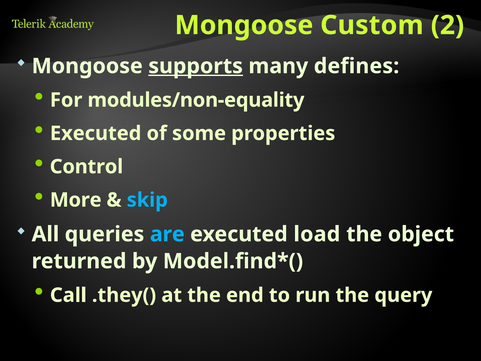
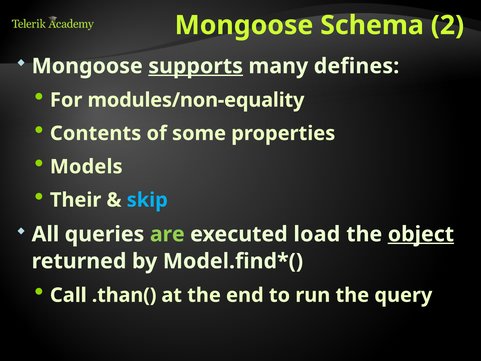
Custom: Custom -> Schema (372, 25)
Executed: Executed -> Contents (96, 133)
Control: Control -> Models (86, 167)
More: More -> Their (76, 200)
are colour: light blue -> light green (167, 234)
object underline: none -> present (421, 234)
.they(: .they( -> .than( (124, 295)
